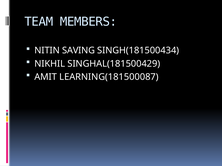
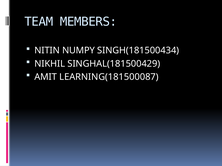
SAVING: SAVING -> NUMPY (79, 51)
